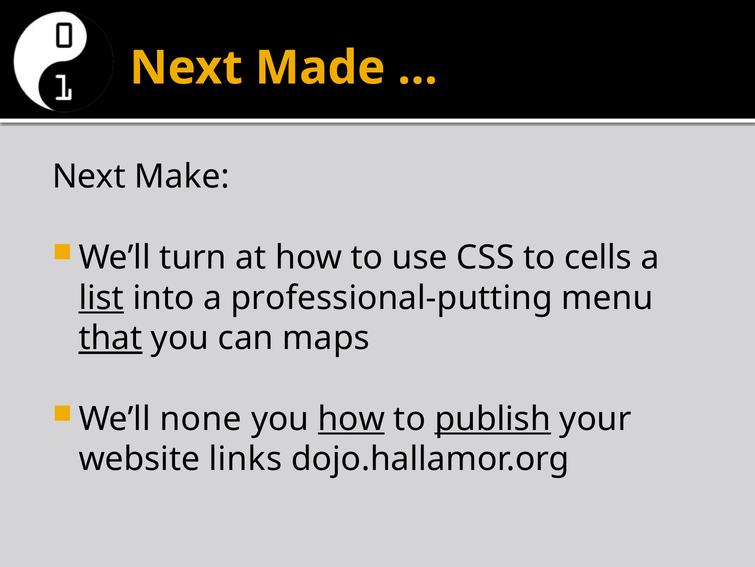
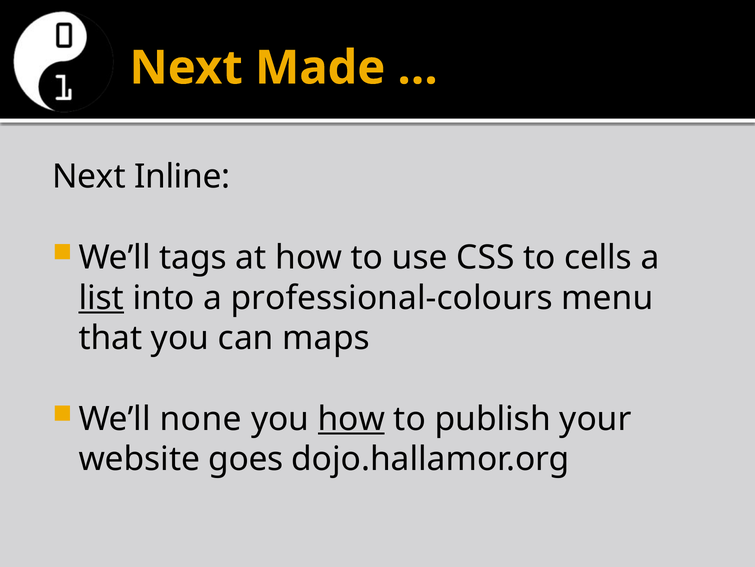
Make: Make -> Inline (182, 177)
turn: turn -> tags (193, 257)
professional-putting: professional-putting -> professional-colours (392, 298)
that underline: present -> none (110, 338)
publish underline: present -> none (493, 418)
links: links -> goes (246, 459)
